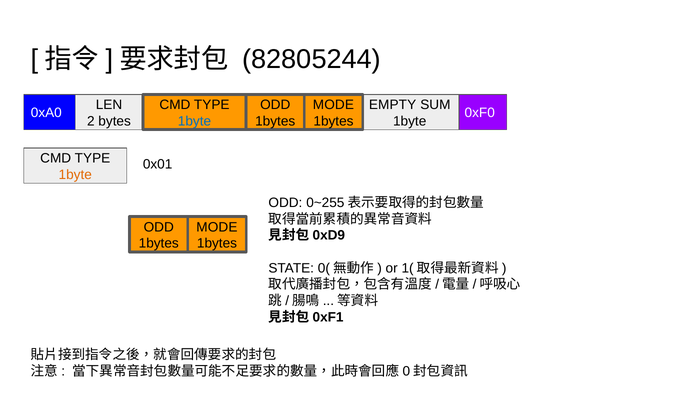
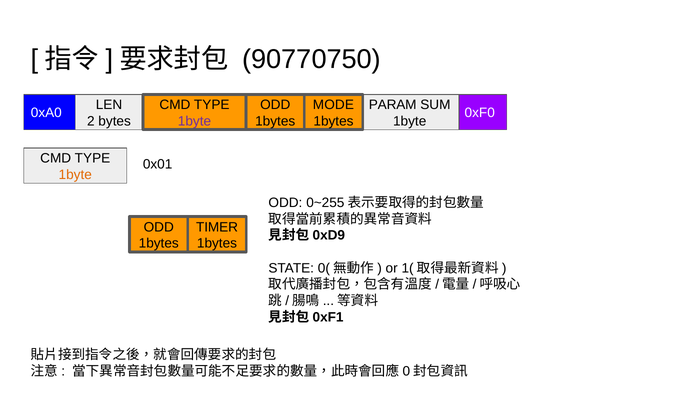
82805244: 82805244 -> 90770750 (312, 59)
EMPTY: EMPTY -> PARAM (393, 105)
1byte colour: blue -> purple (194, 121)
MODE: MODE -> TIMER (217, 227)
